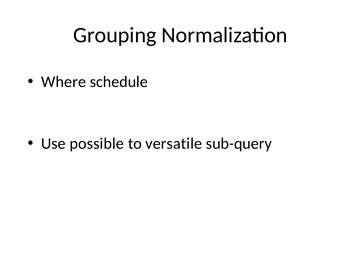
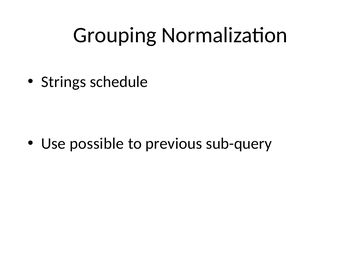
Where: Where -> Strings (64, 82)
versatile: versatile -> previous (174, 143)
